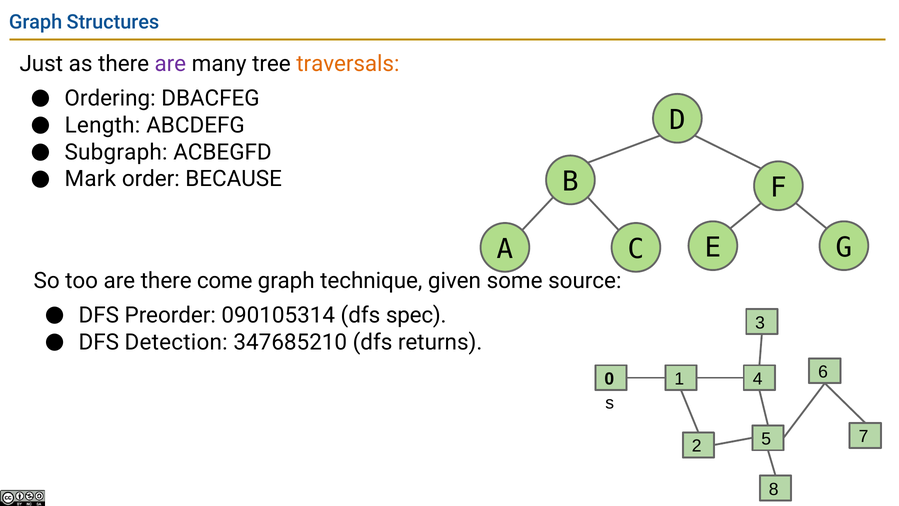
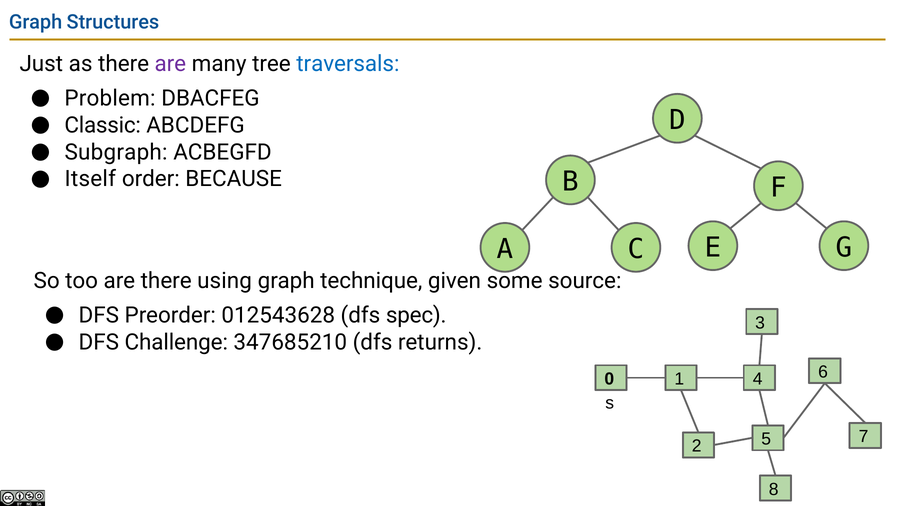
traversals colour: orange -> blue (348, 64)
Ordering: Ordering -> Problem (110, 98)
Length: Length -> Classic (103, 125)
Mark: Mark -> Itself (90, 179)
come: come -> using (225, 281)
090105314: 090105314 -> 012543628 (278, 315)
Detection: Detection -> Challenge (176, 342)
